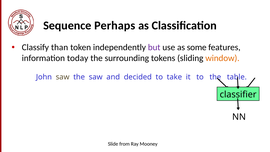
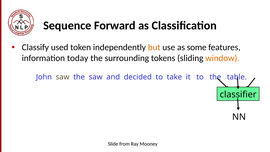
Perhaps: Perhaps -> Forward (115, 25)
than: than -> used (60, 47)
but colour: purple -> orange (154, 47)
